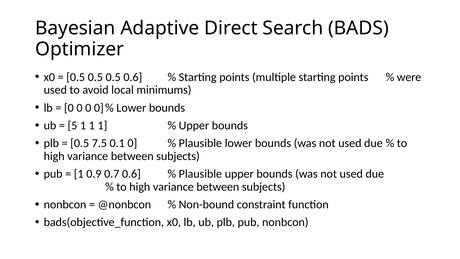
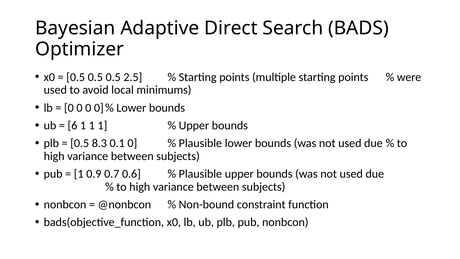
0.5 0.6: 0.6 -> 2.5 (133, 77)
5: 5 -> 6 (72, 125)
7.5: 7.5 -> 8.3 (99, 143)
